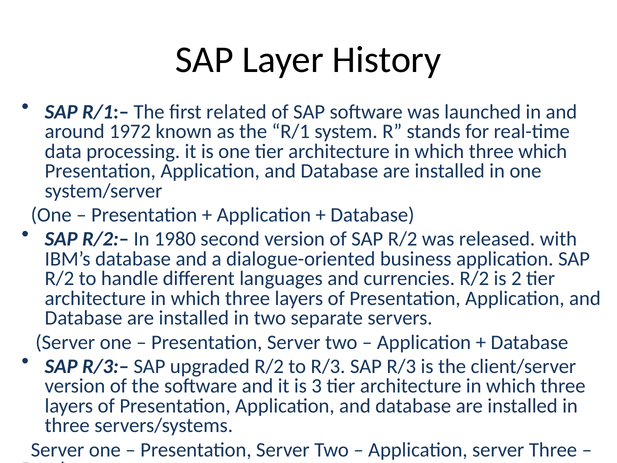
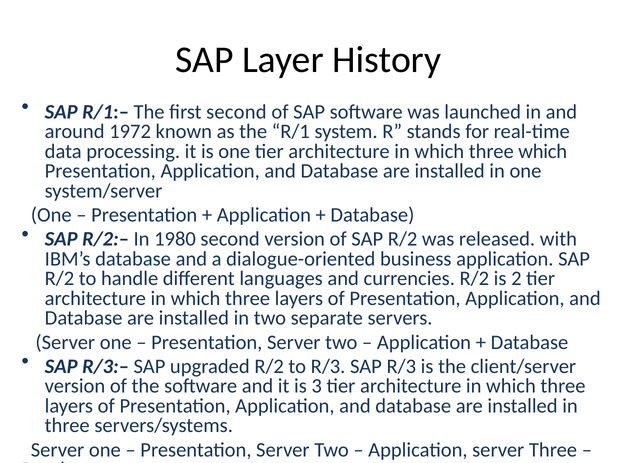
first related: related -> second (236, 112)
